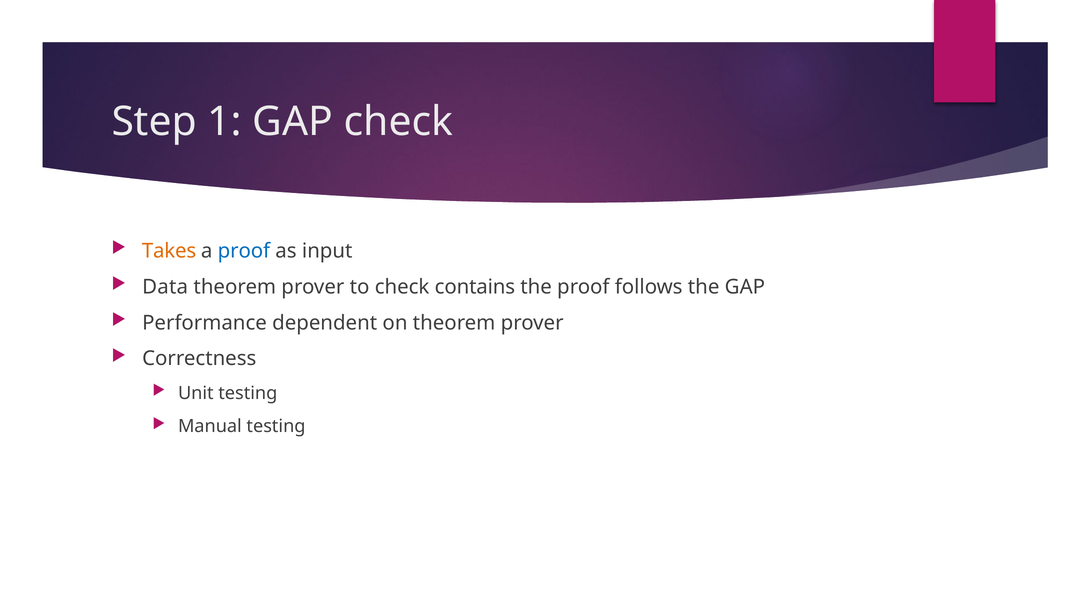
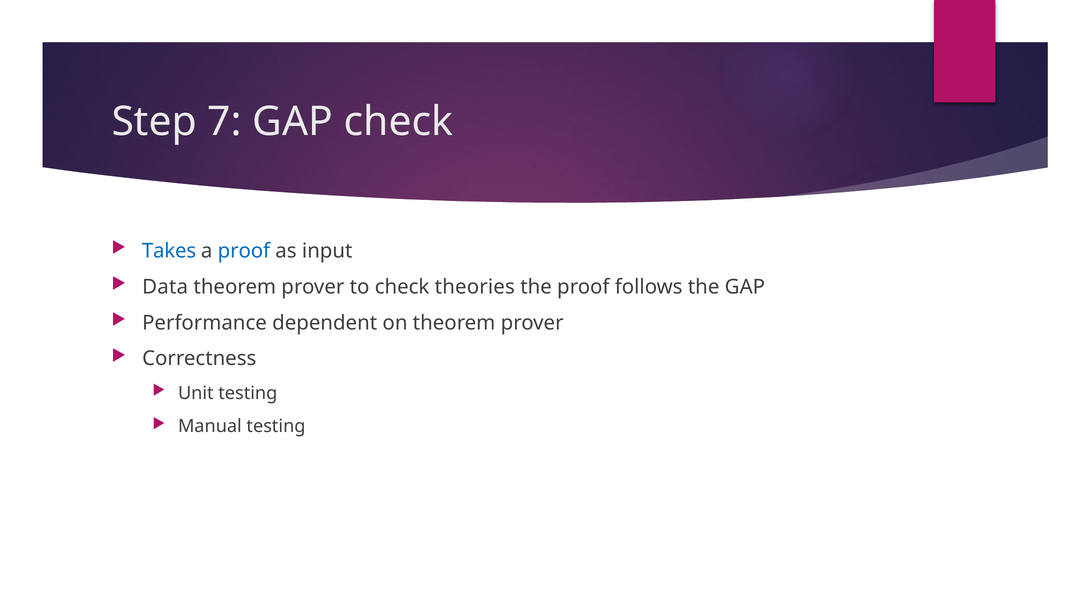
1: 1 -> 7 (225, 122)
Takes colour: orange -> blue (169, 251)
contains: contains -> theories (475, 287)
